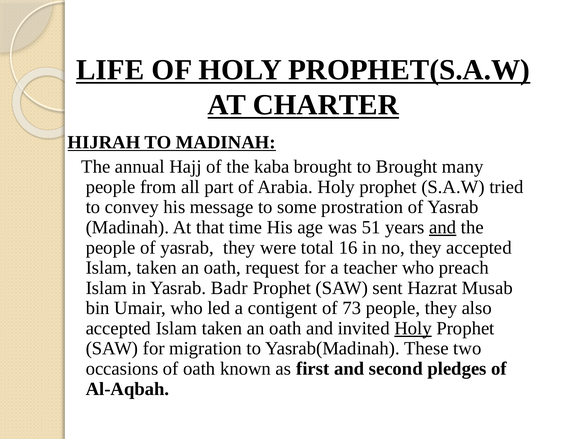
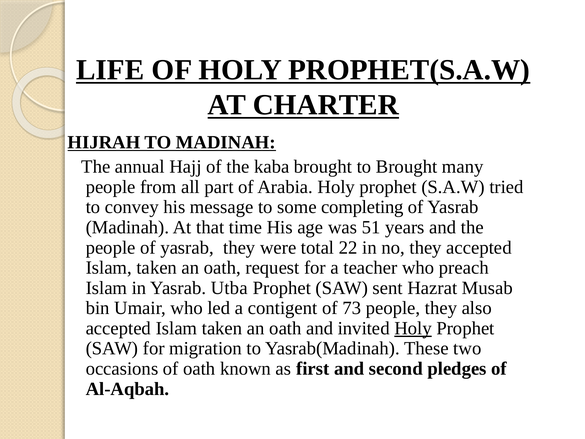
prostration: prostration -> completing (362, 207)
and underline: present -> none (443, 227)
16: 16 -> 22 (348, 247)
Badr: Badr -> Utba (229, 288)
